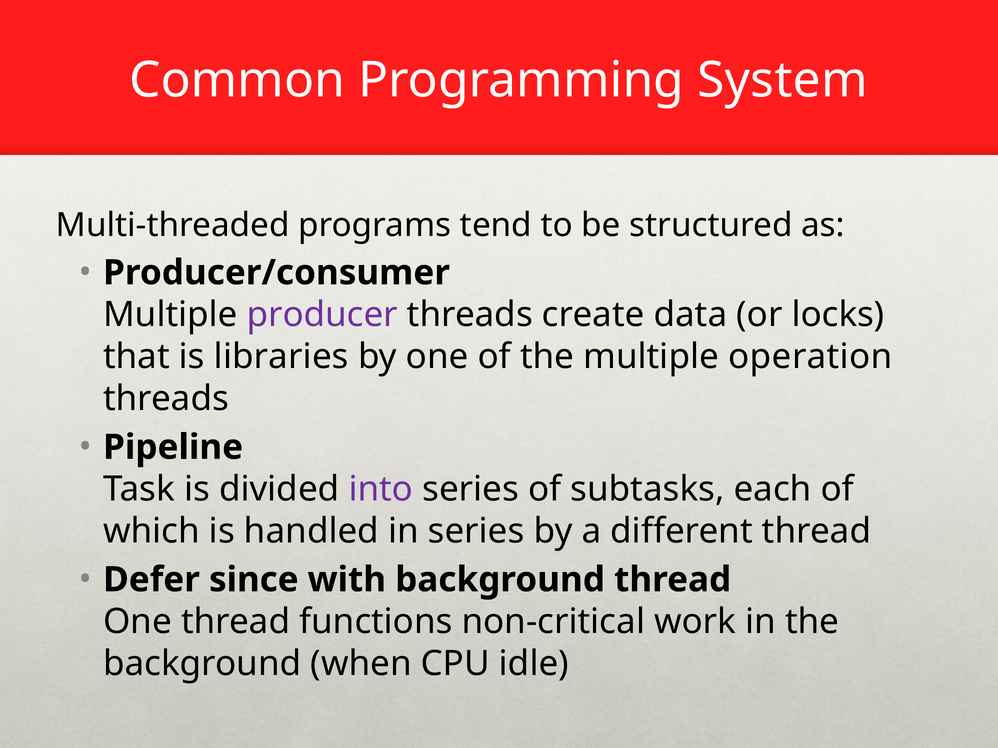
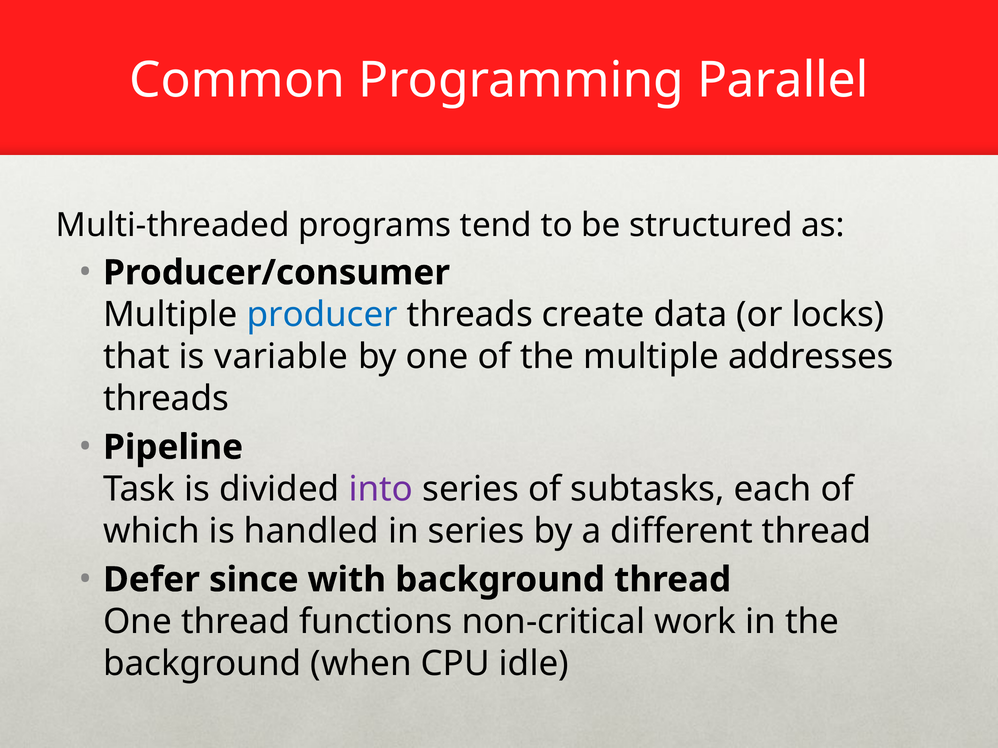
System: System -> Parallel (783, 80)
producer colour: purple -> blue (322, 315)
libraries: libraries -> variable (281, 357)
operation: operation -> addresses (811, 357)
